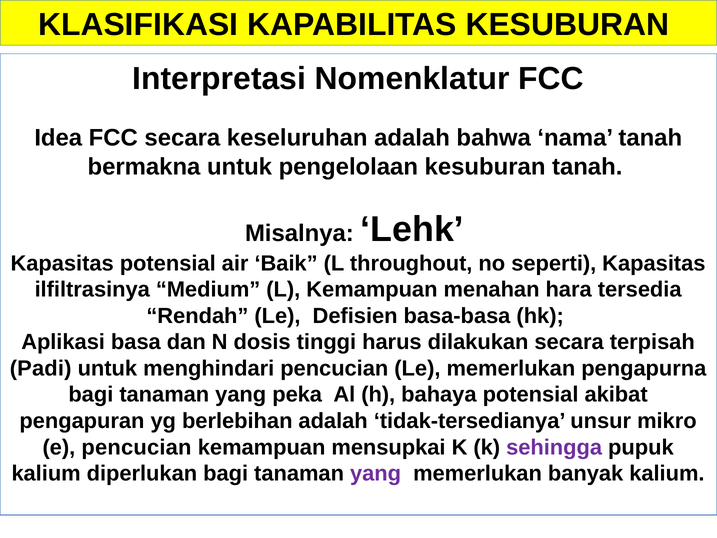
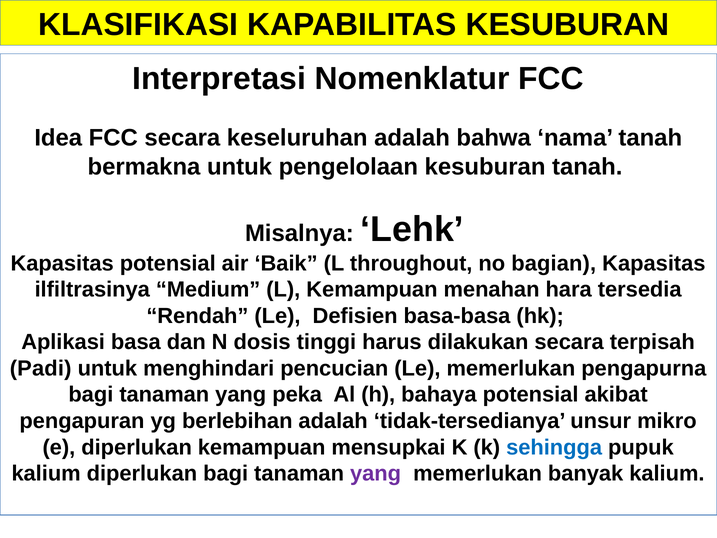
seperti: seperti -> bagian (554, 263)
e pencucian: pencucian -> diperlukan (137, 447)
sehingga colour: purple -> blue (554, 447)
